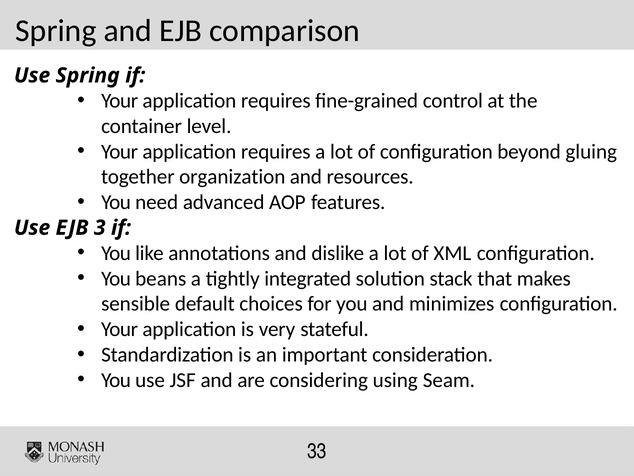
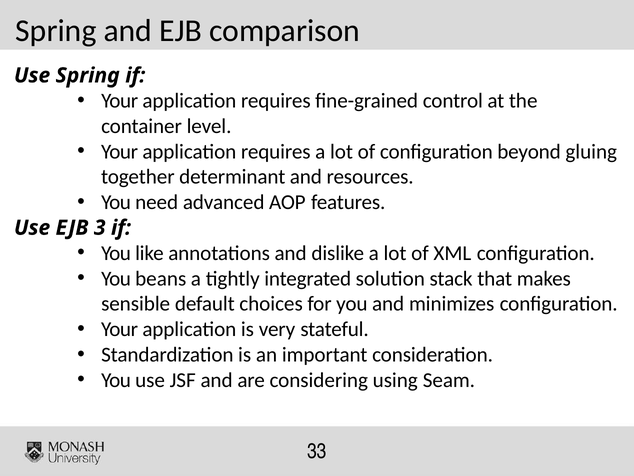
organization: organization -> determinant (232, 177)
